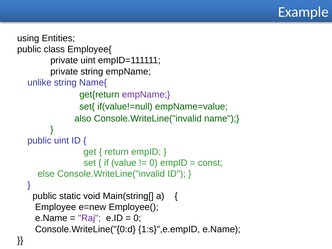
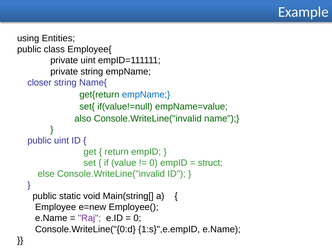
unlike: unlike -> closer (39, 83)
empName colour: purple -> blue (146, 95)
const: const -> struct (210, 163)
